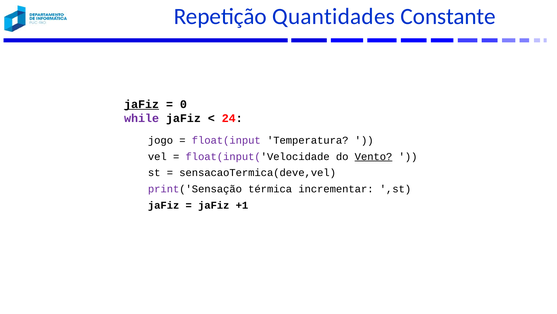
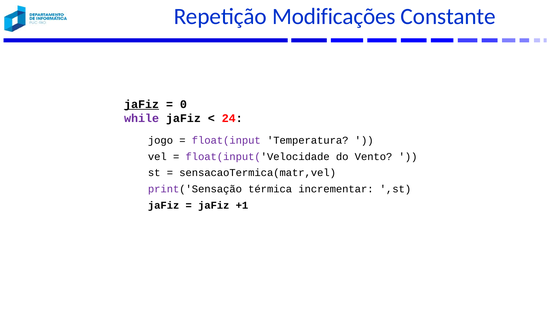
Quantidades: Quantidades -> Modificações (334, 16)
Vento underline: present -> none (374, 156)
sensacaoTermica(deve,vel: sensacaoTermica(deve,vel -> sensacaoTermica(matr,vel (258, 172)
